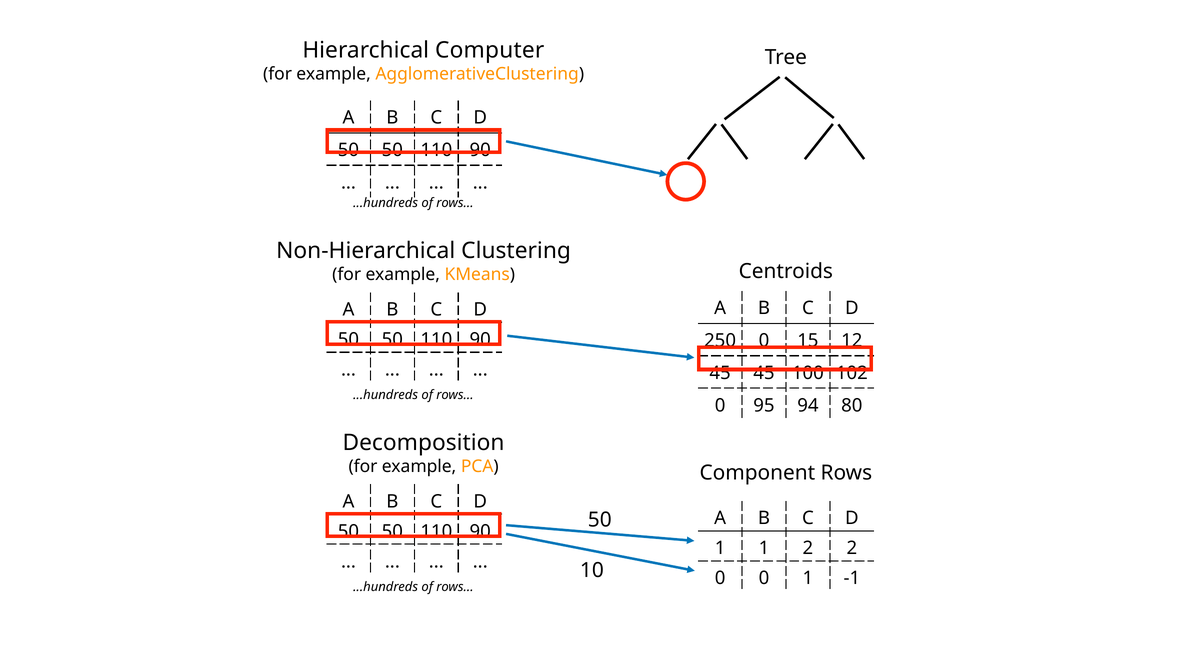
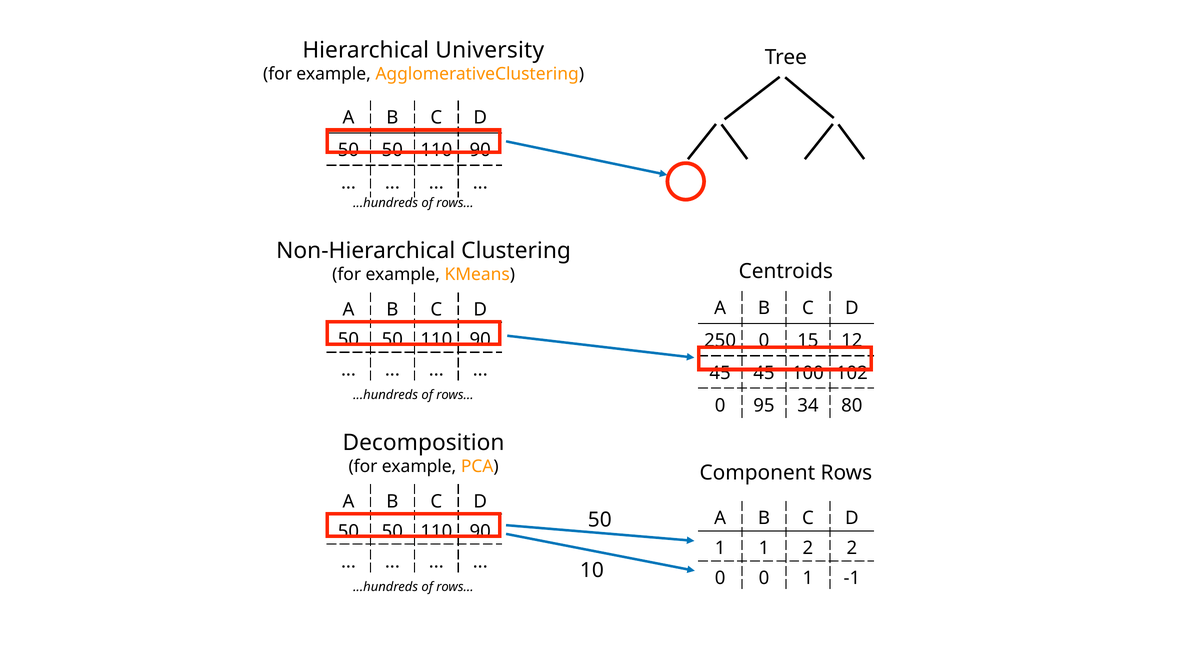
Computer: Computer -> University (490, 50)
94: 94 -> 34 (808, 405)
